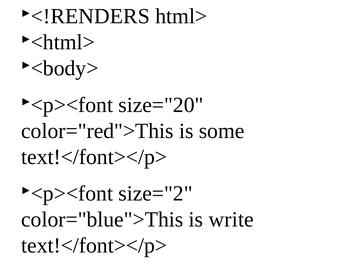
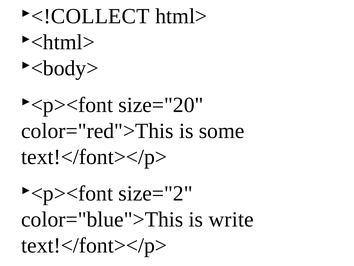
<!RENDERS: <!RENDERS -> <!COLLECT (90, 16)
